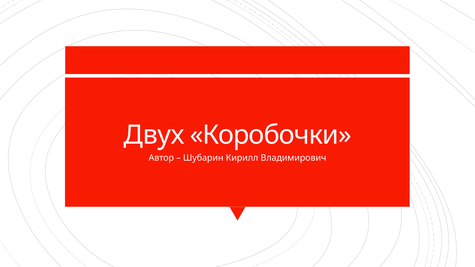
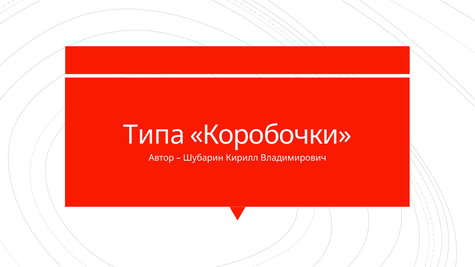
Двух: Двух -> Типа (154, 135)
